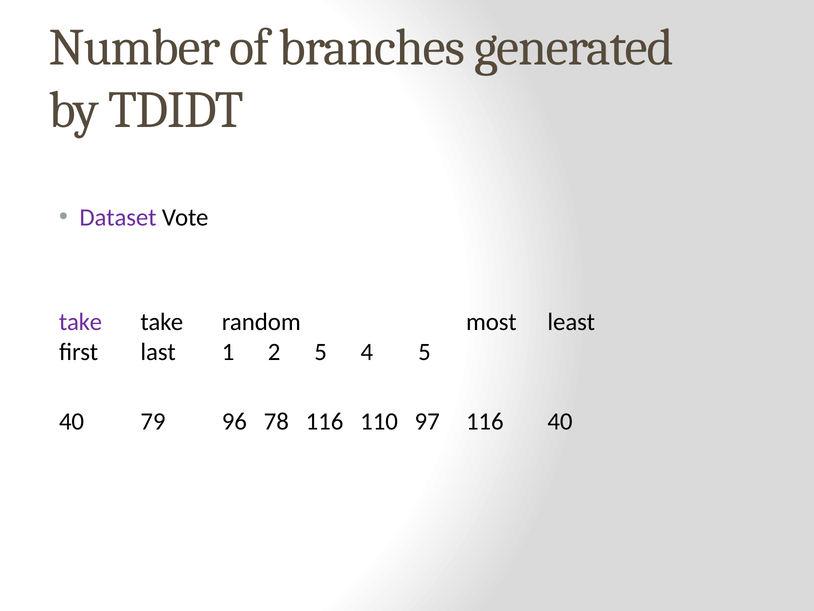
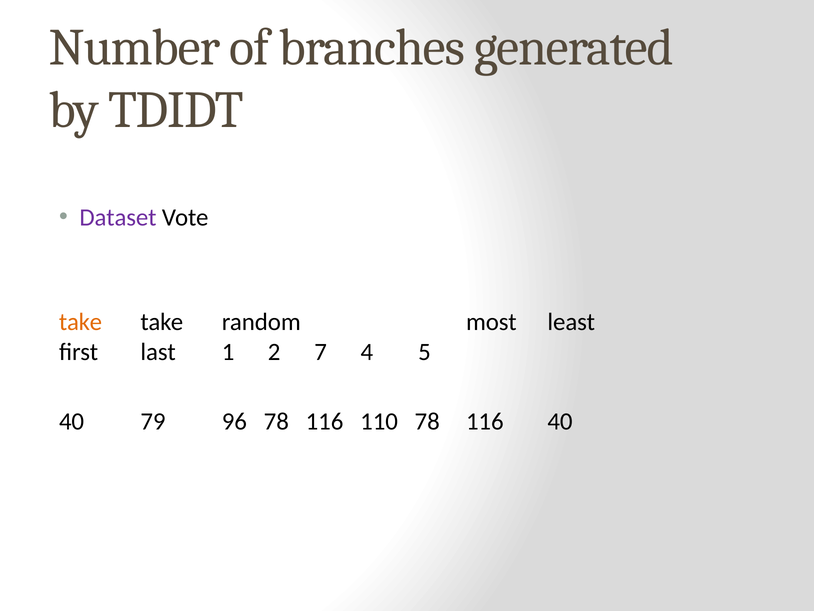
take colour: purple -> orange (81, 322)
2 5: 5 -> 7 (321, 352)
110 97: 97 -> 78 (427, 421)
